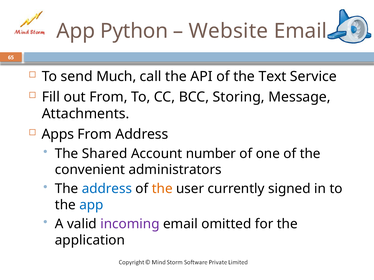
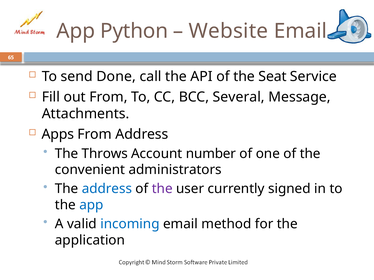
Much: Much -> Done (116, 77)
Text: Text -> Seat (273, 77)
Storing: Storing -> Several (239, 97)
Shared: Shared -> Throws (105, 154)
the colour: orange -> purple (162, 189)
incoming colour: purple -> blue (130, 224)
omitted: omitted -> method (226, 224)
